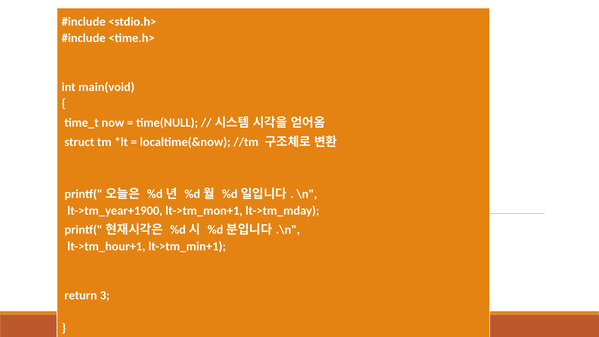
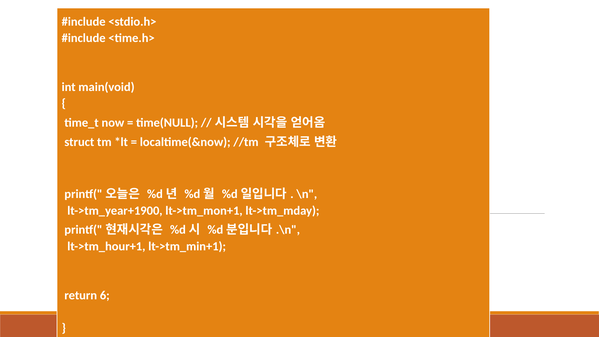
3: 3 -> 6 (105, 295)
